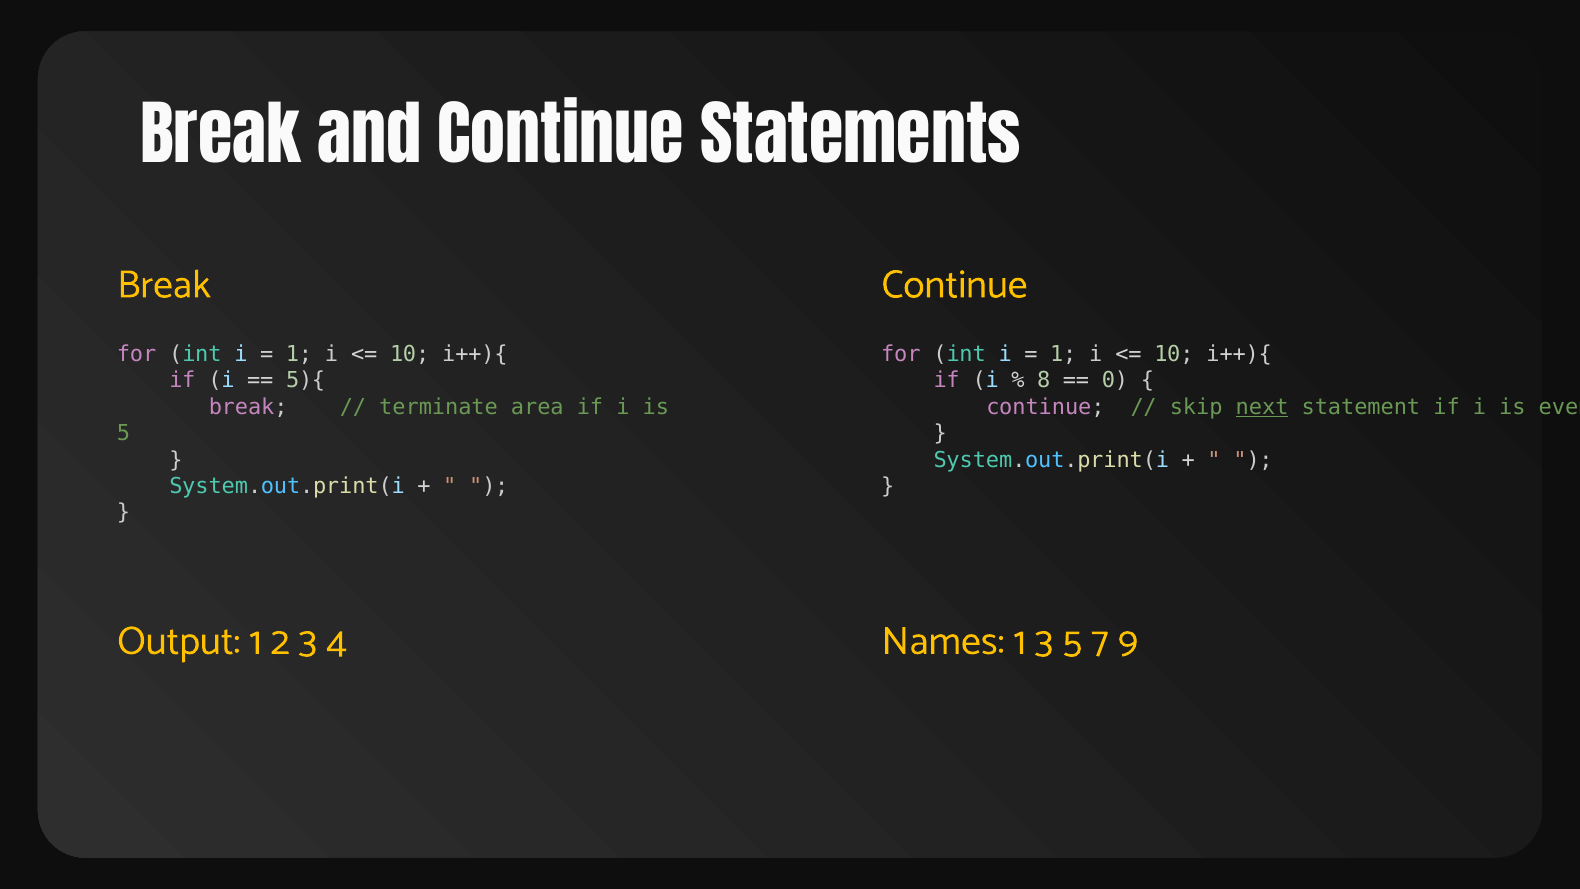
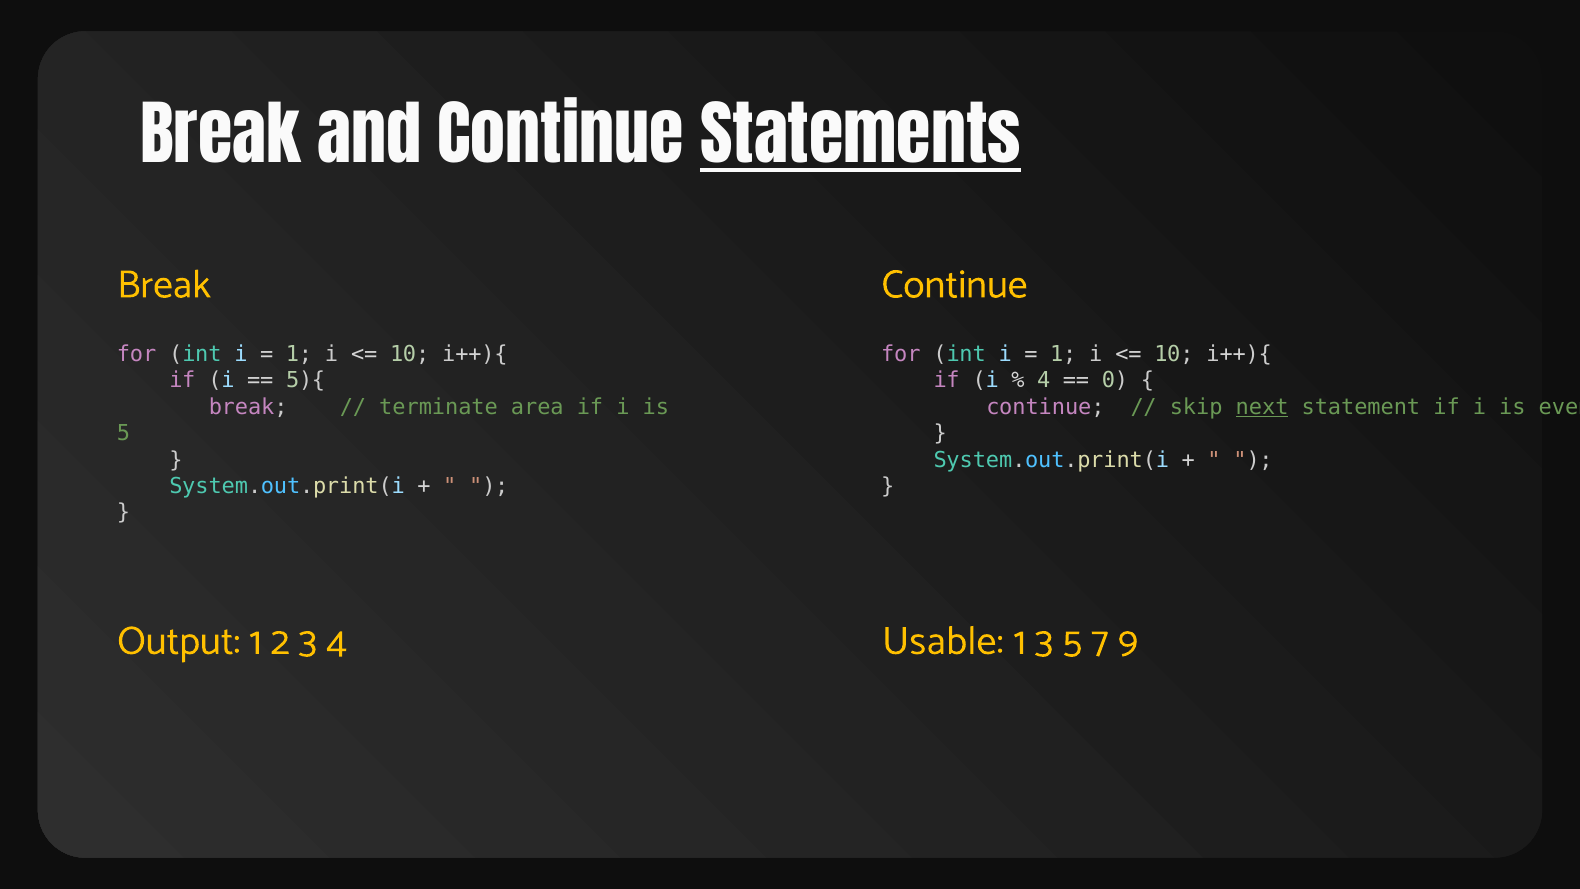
Statements underline: none -> present (861, 140)
8: 8 -> 4 (1044, 381)
Names: Names -> Usable (943, 641)
